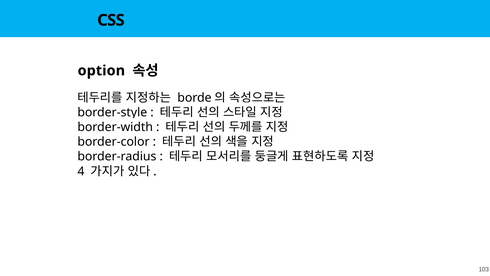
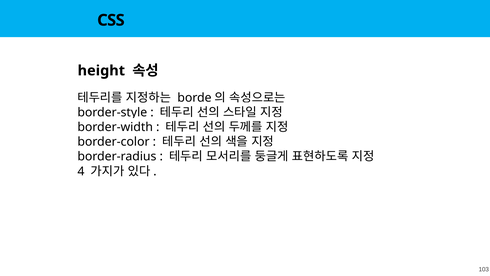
option: option -> height (101, 71)
